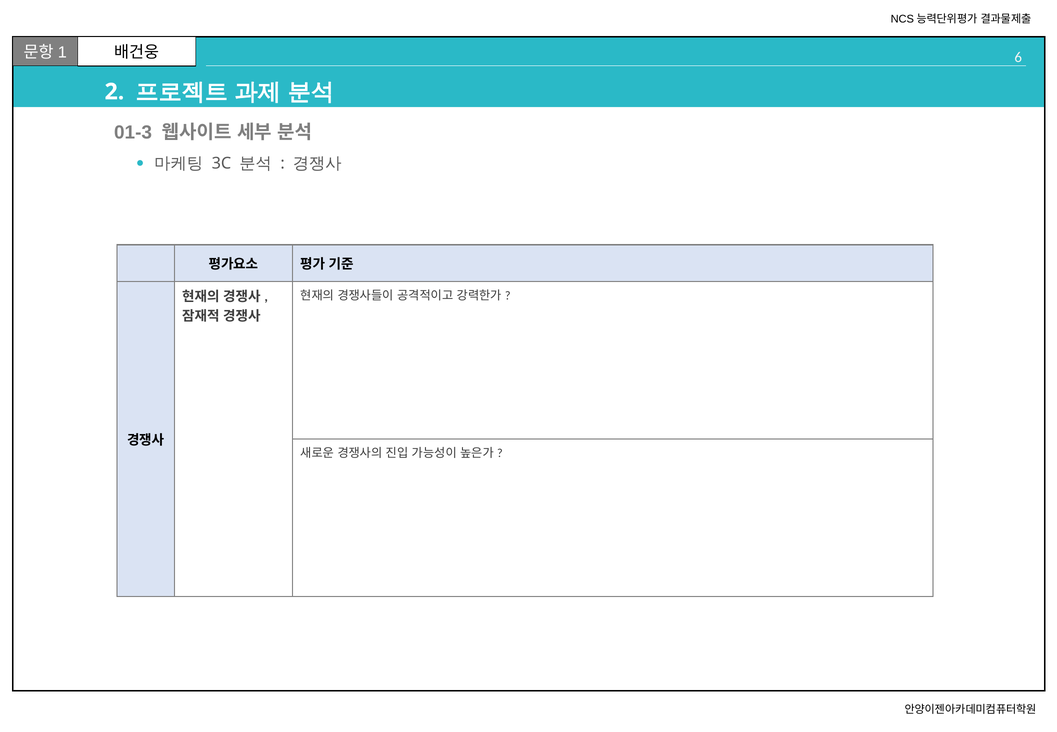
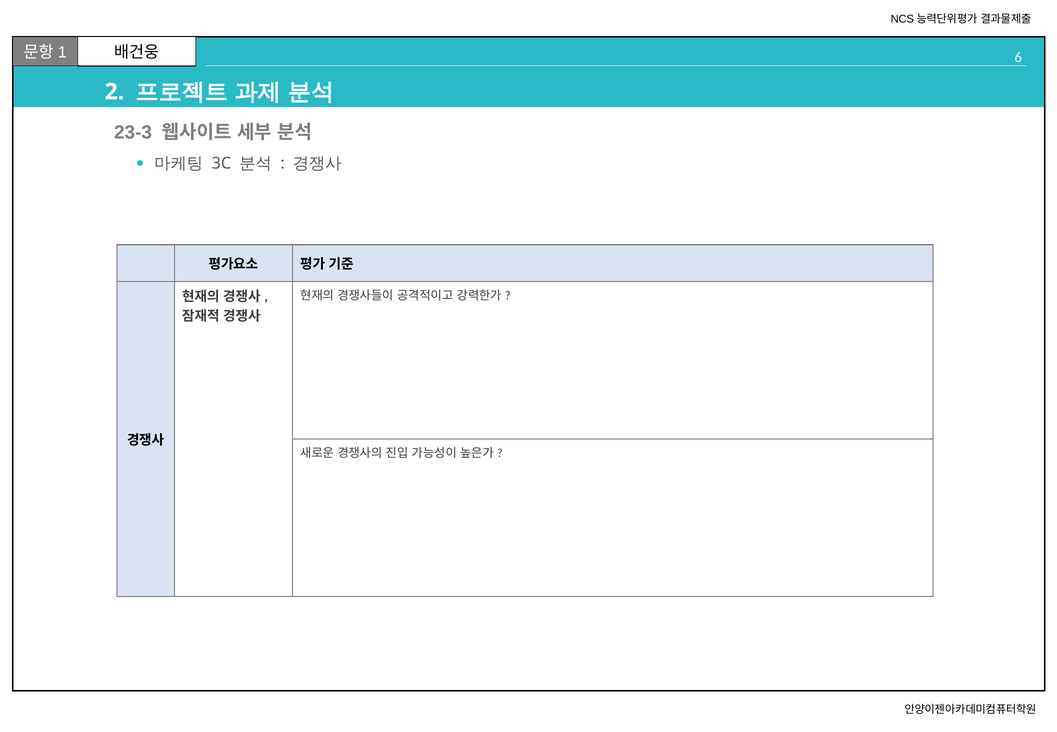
01-3: 01-3 -> 23-3 (133, 132)
